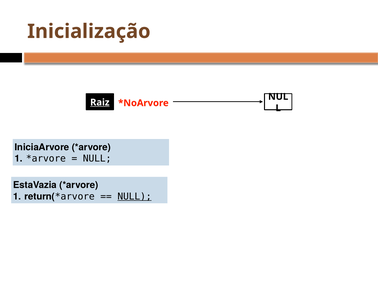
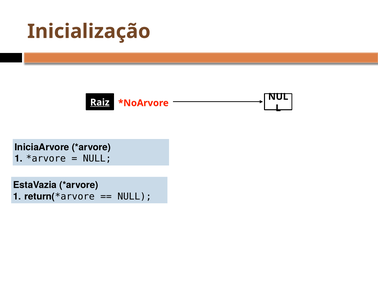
NULL underline: present -> none (134, 196)
